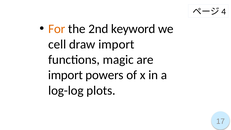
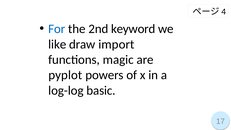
For colour: orange -> blue (57, 29)
cell: cell -> like (57, 44)
import: import -> pyplot (65, 75)
plots: plots -> basic (101, 90)
